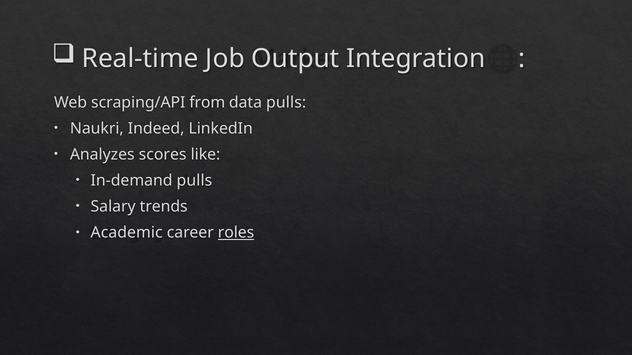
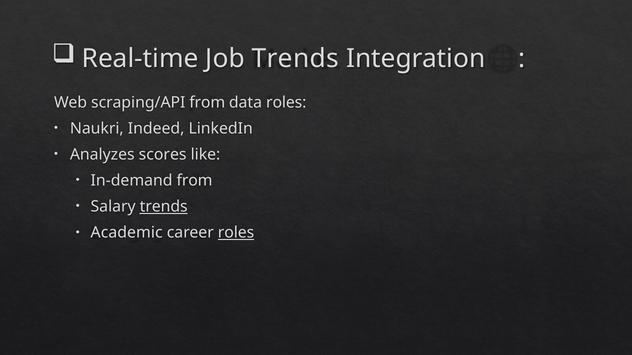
Job Output: Output -> Trends (295, 59)
data pulls: pulls -> roles (286, 103)
In-demand pulls: pulls -> from (195, 181)
trends underline: none -> present (164, 207)
